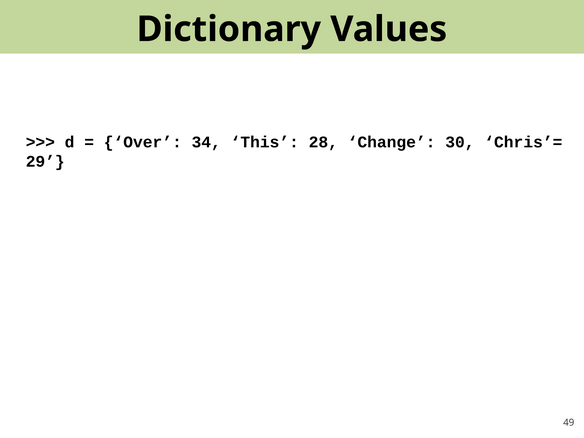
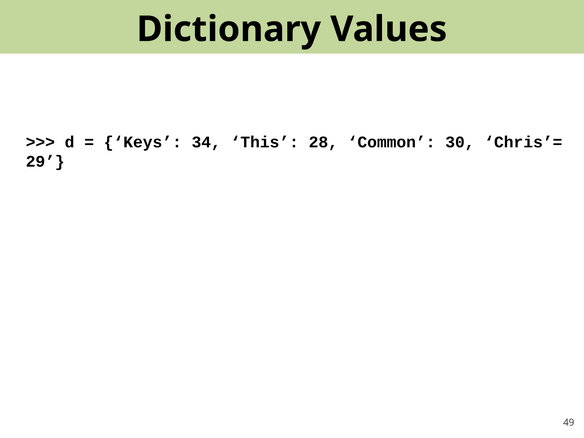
Over: Over -> Keys (143, 142)
Change: Change -> Common (392, 142)
